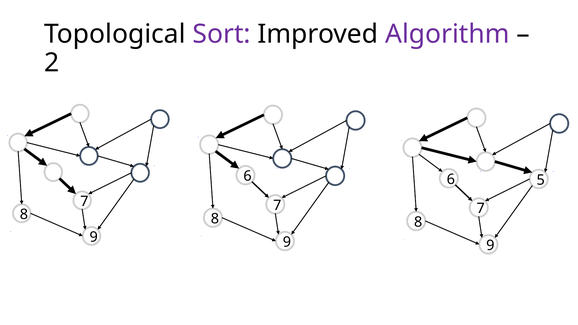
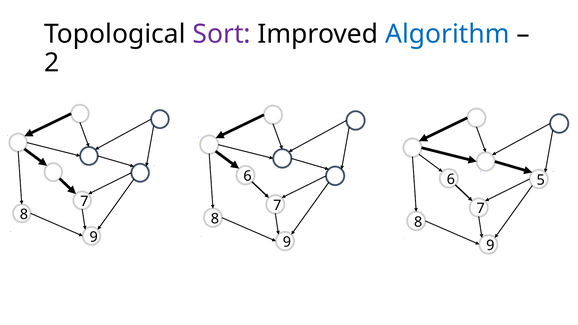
Algorithm colour: purple -> blue (447, 34)
